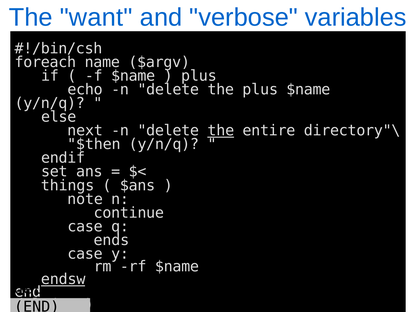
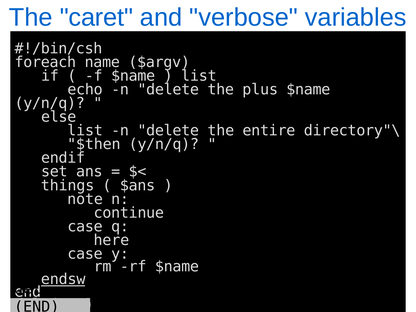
want: want -> caret (96, 17)
plus: plus -> list (199, 76)
next: next -> list (85, 131)
the underline: present -> none (221, 131)
ends: ends -> here (111, 240)
